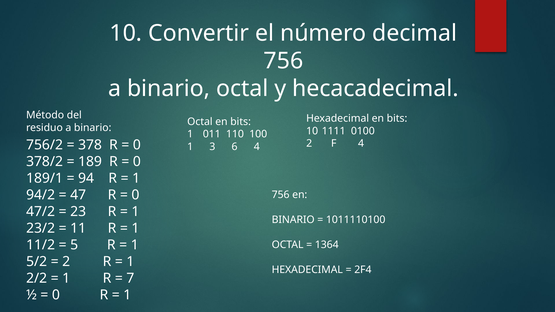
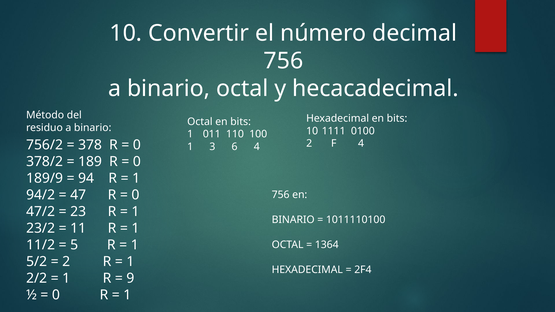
189/1: 189/1 -> 189/9 (45, 178)
7: 7 -> 9 (130, 278)
